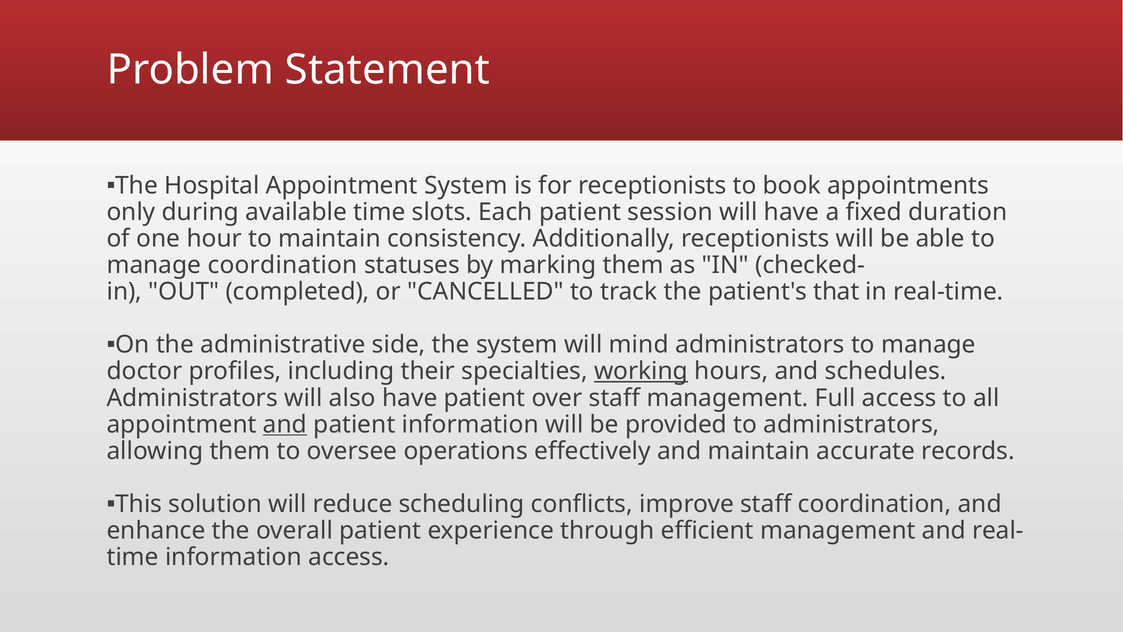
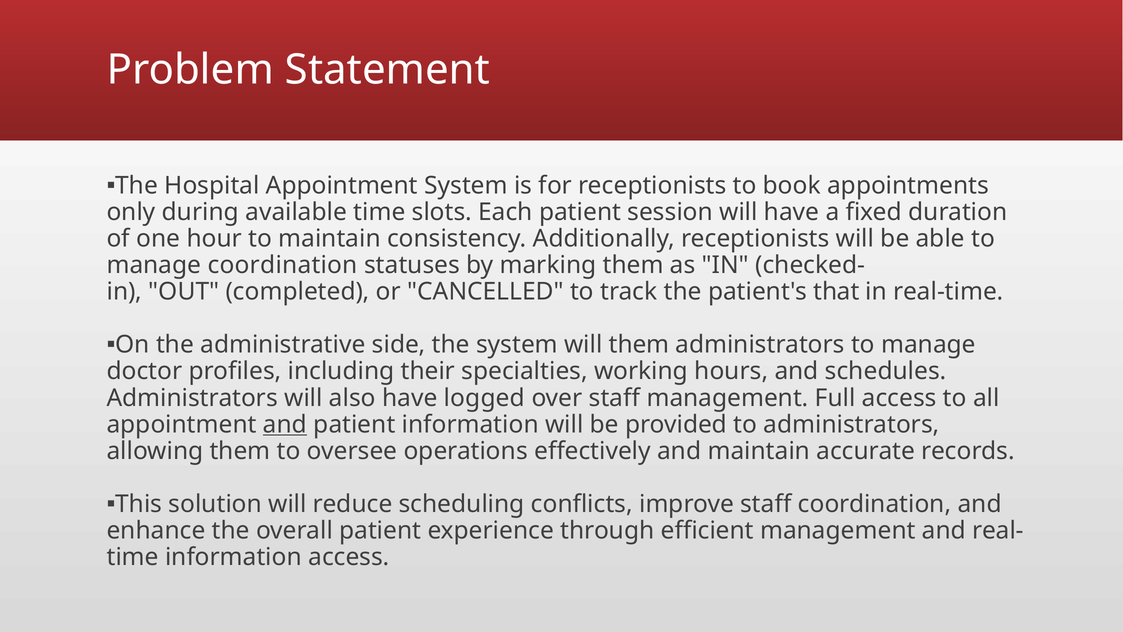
will mind: mind -> them (639, 345)
working underline: present -> none (641, 371)
have patient: patient -> logged (484, 398)
